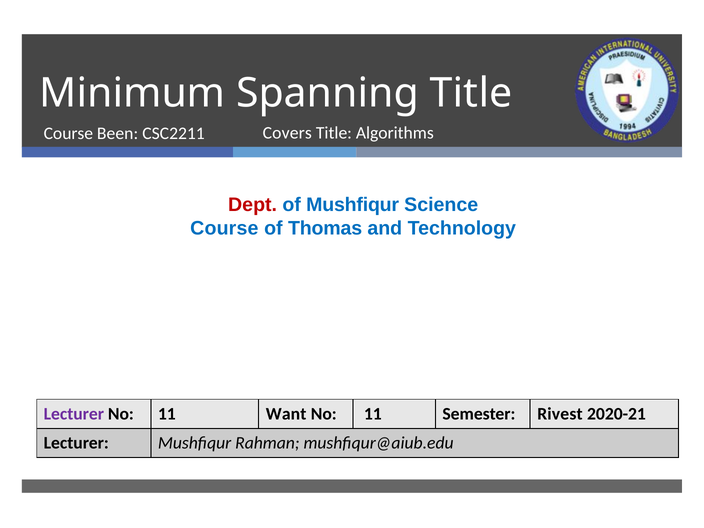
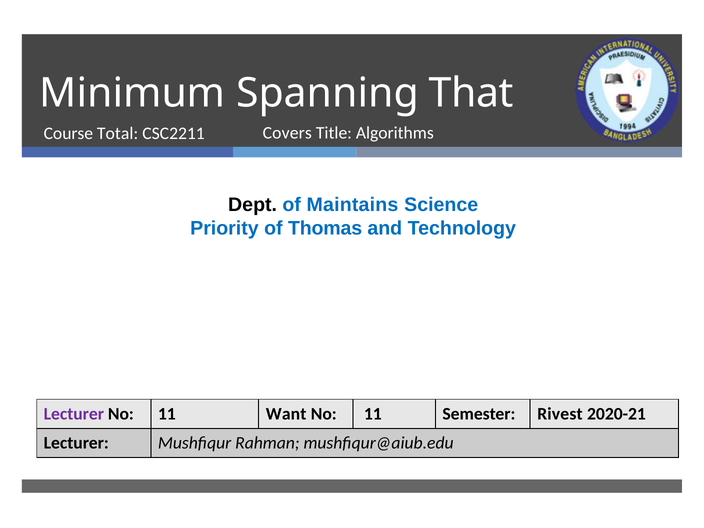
Spanning Title: Title -> That (471, 93)
Been: Been -> Total (118, 133)
Dept colour: red -> black (253, 205)
of Mushfiqur: Mushfiqur -> Maintains (352, 205)
Course: Course -> Priority (224, 228)
